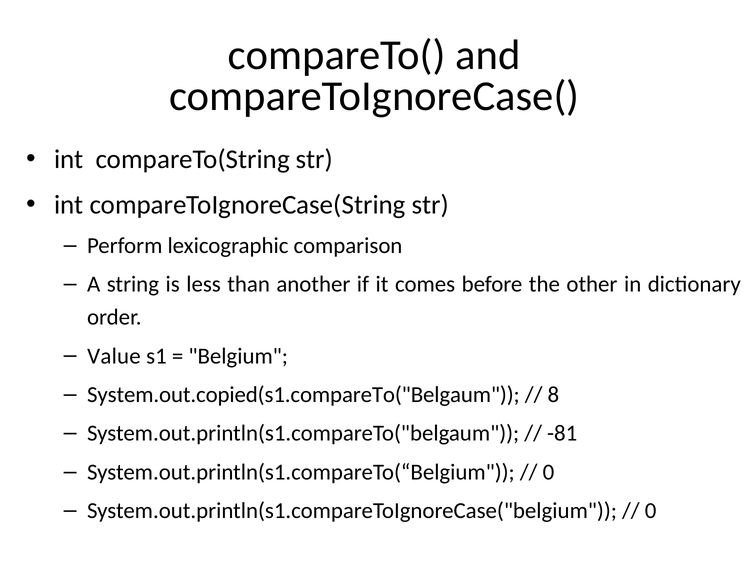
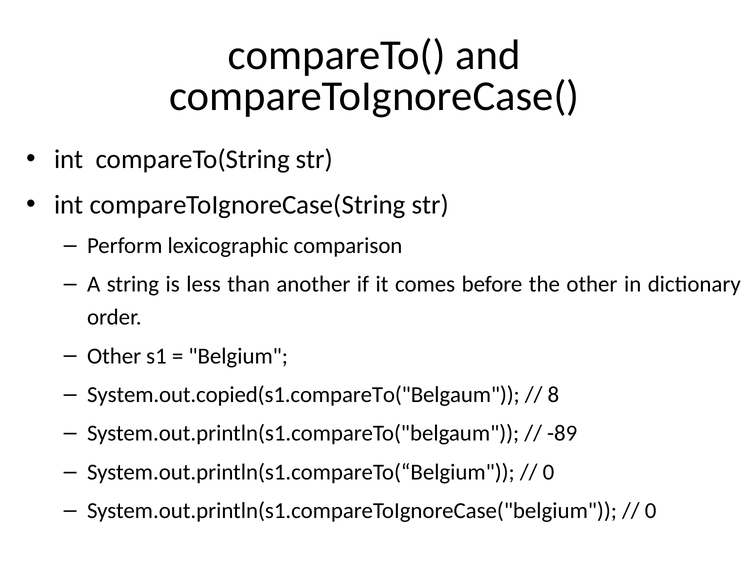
Value: Value -> Other (114, 356)
-81: -81 -> -89 (562, 434)
